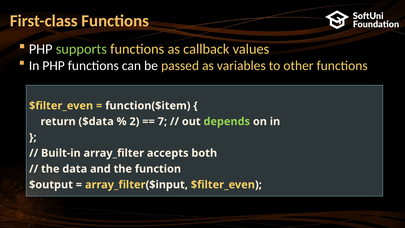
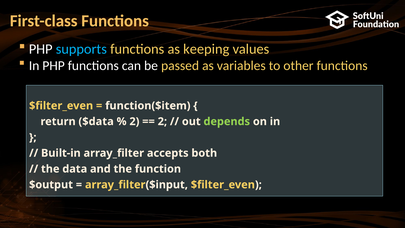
supports colour: light green -> light blue (81, 49)
callback: callback -> keeping (206, 49)
7: 7 -> 2 (162, 121)
